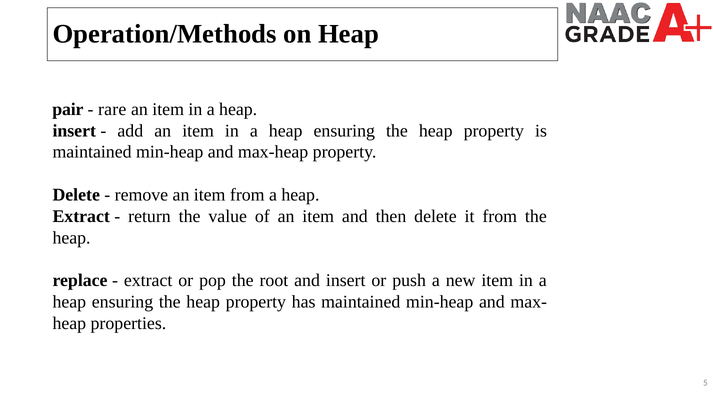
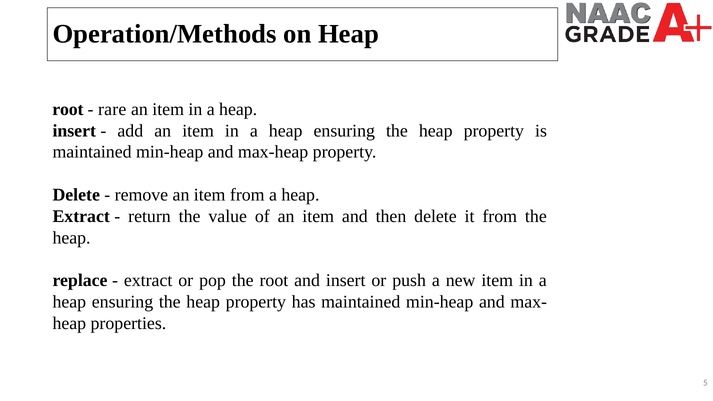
pair: pair -> root (68, 109)
